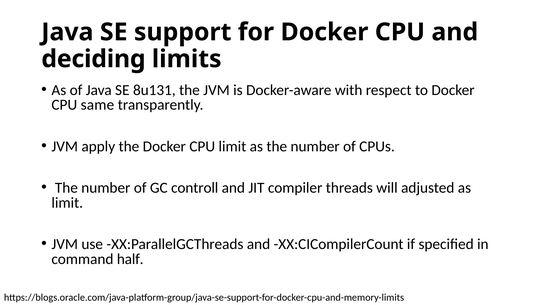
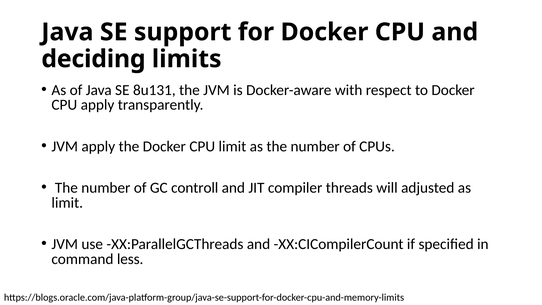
CPU same: same -> apply (98, 105)
half: half -> less (130, 259)
